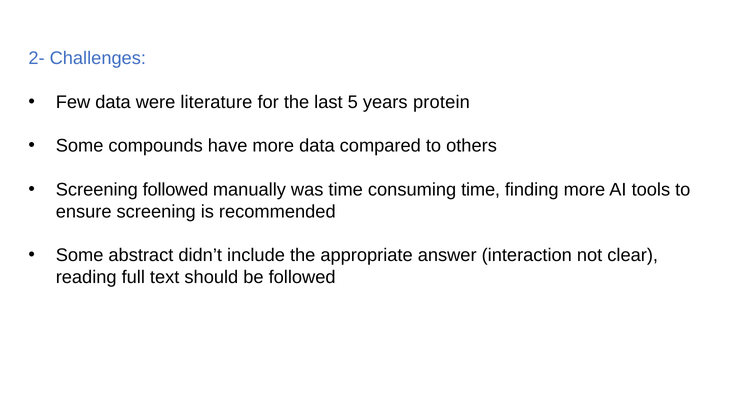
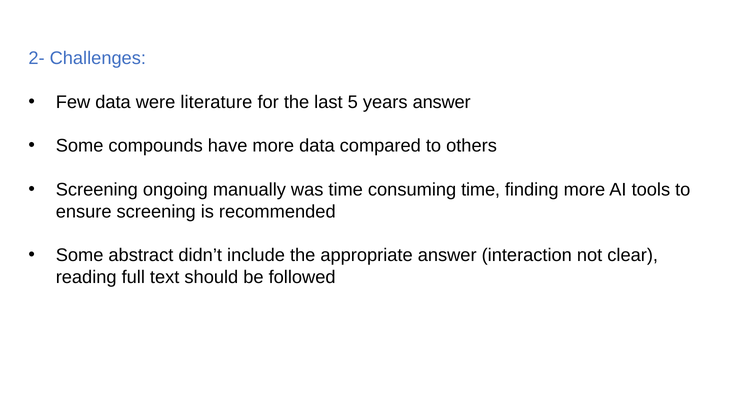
years protein: protein -> answer (442, 102)
Screening followed: followed -> ongoing (175, 190)
